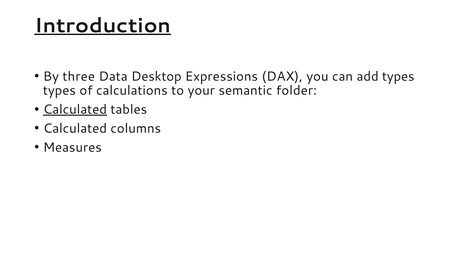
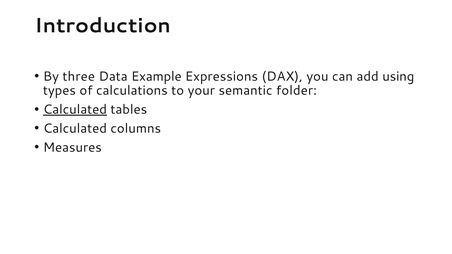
Introduction underline: present -> none (103, 26)
Desktop: Desktop -> Example (156, 76)
add types: types -> using (398, 76)
